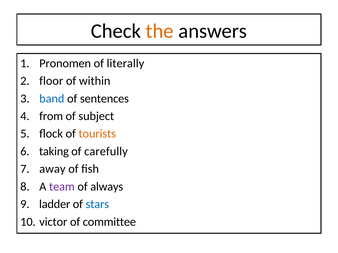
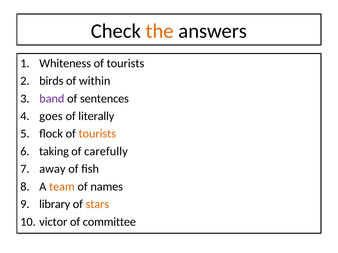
Pronomen: Pronomen -> Whiteness (65, 63)
literally: literally -> tourists (125, 63)
floor: floor -> birds (51, 81)
band colour: blue -> purple (52, 99)
from: from -> goes (51, 116)
subject: subject -> literally (96, 116)
team colour: purple -> orange (62, 187)
always: always -> names (107, 187)
ladder: ladder -> library (55, 205)
stars colour: blue -> orange (97, 205)
